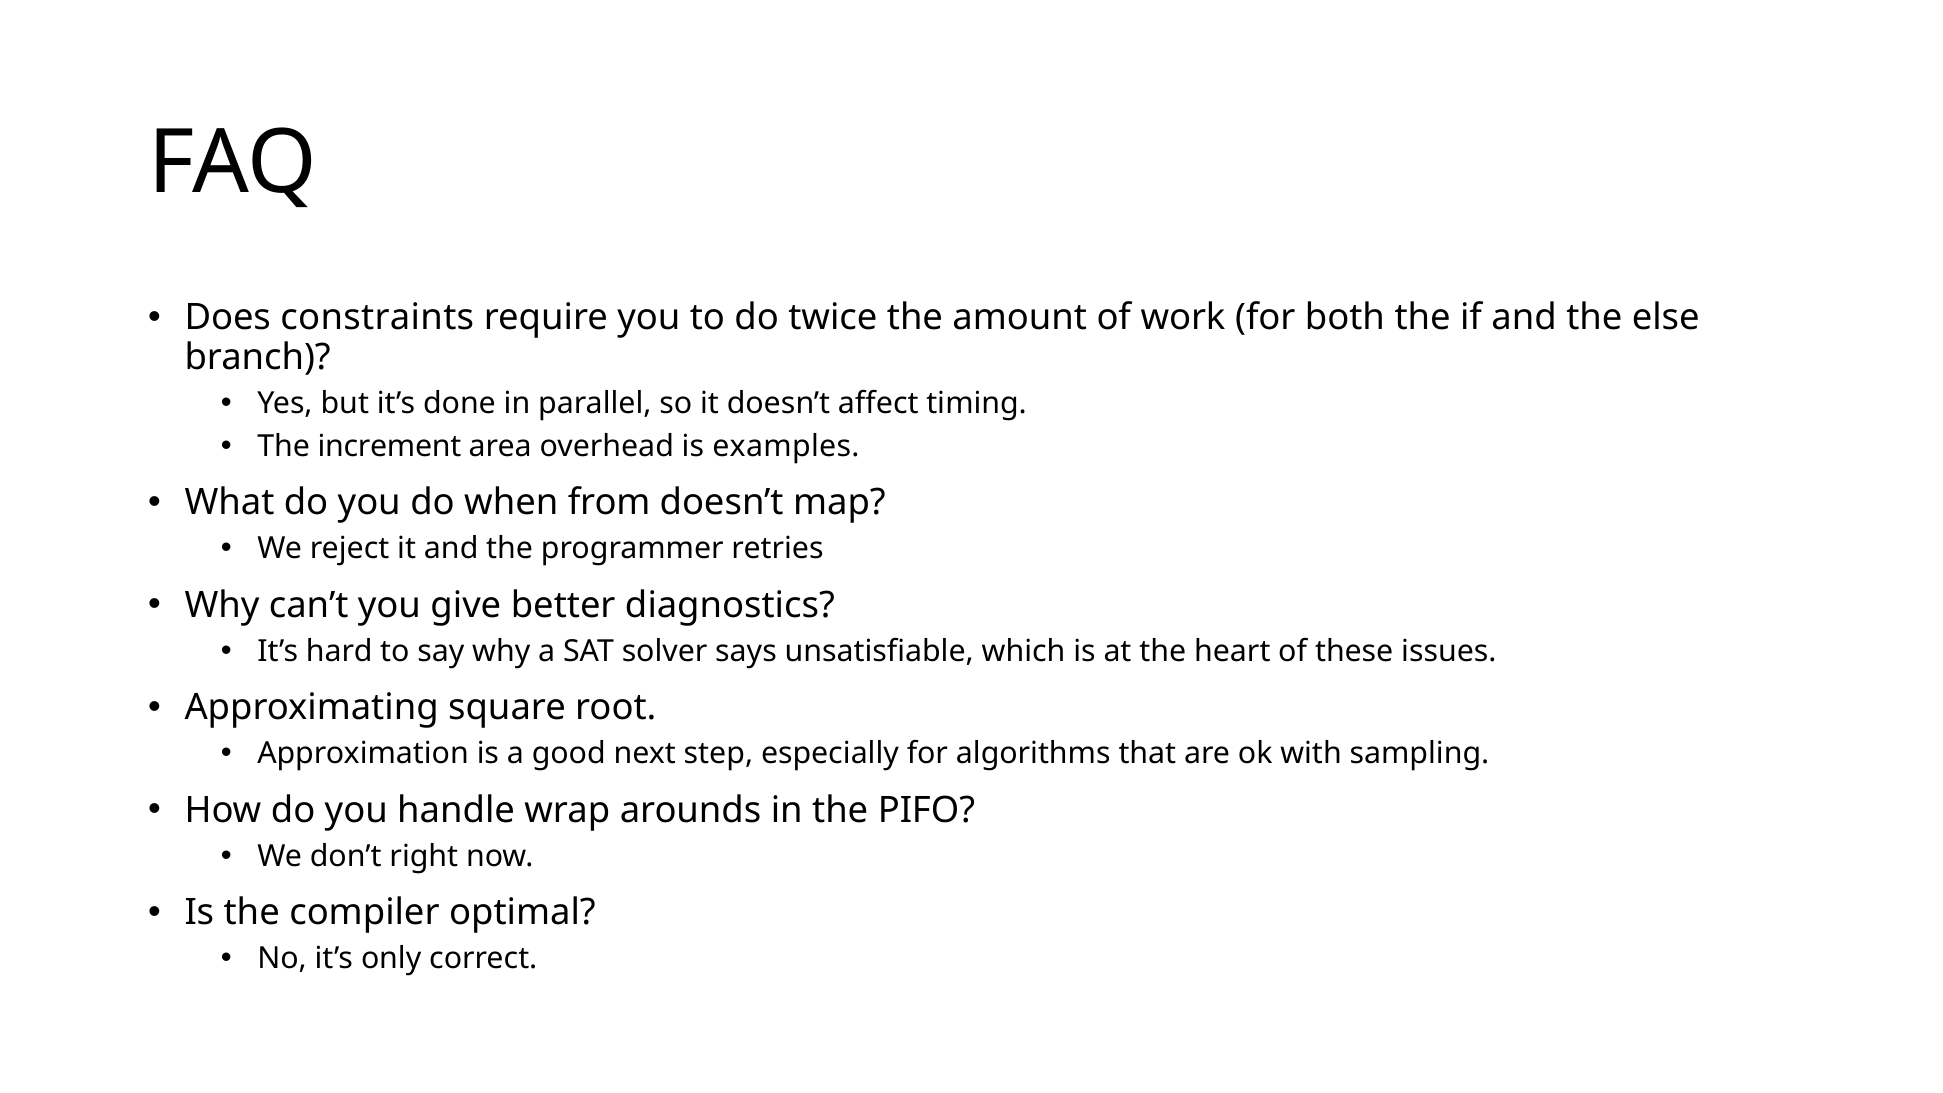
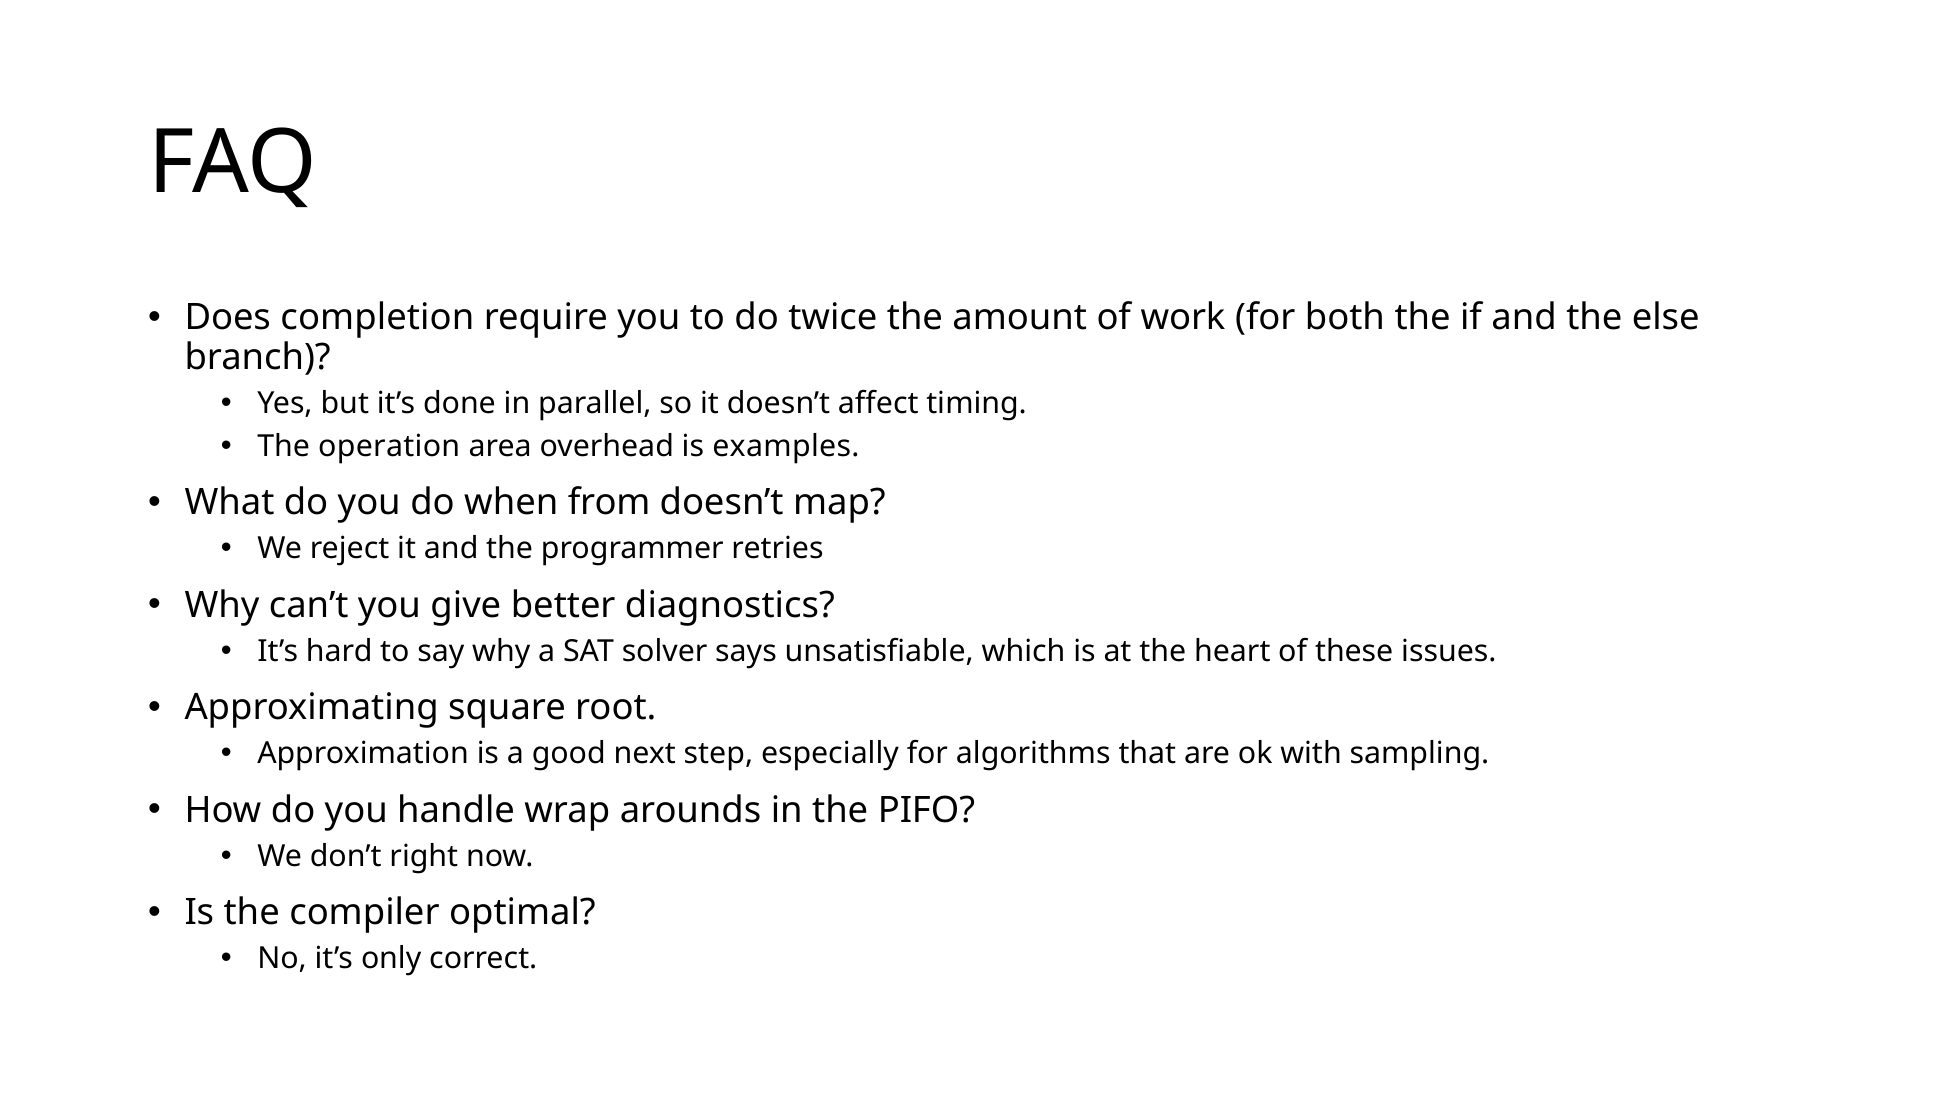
constraints: constraints -> completion (377, 318)
increment: increment -> operation (389, 446)
